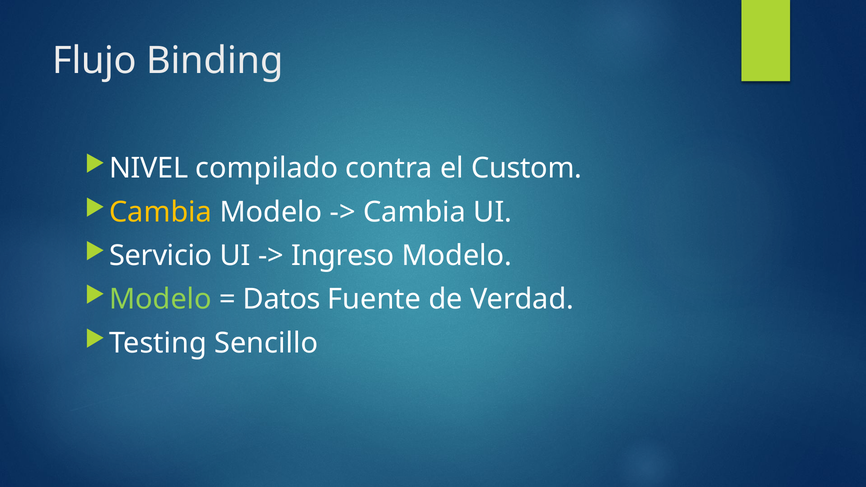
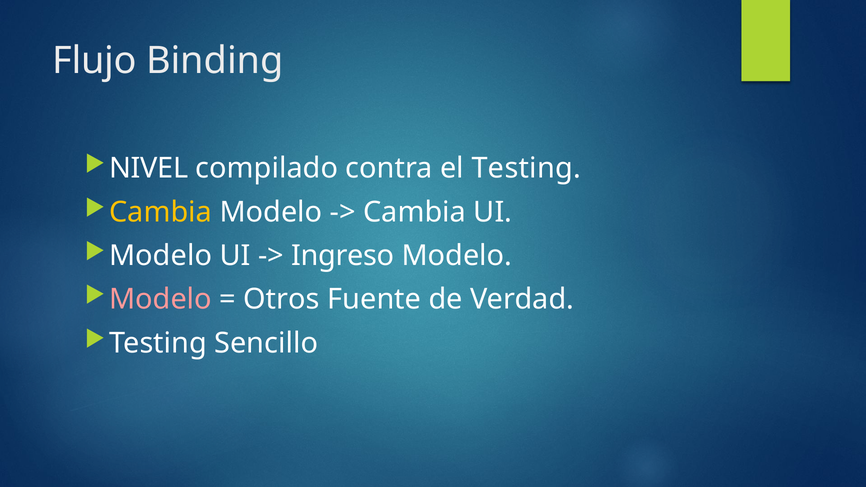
el Custom: Custom -> Testing (526, 168)
Servicio: Servicio -> Modelo (161, 256)
Modelo colour: light green -> pink (161, 300)
Datos: Datos -> Otros (282, 300)
